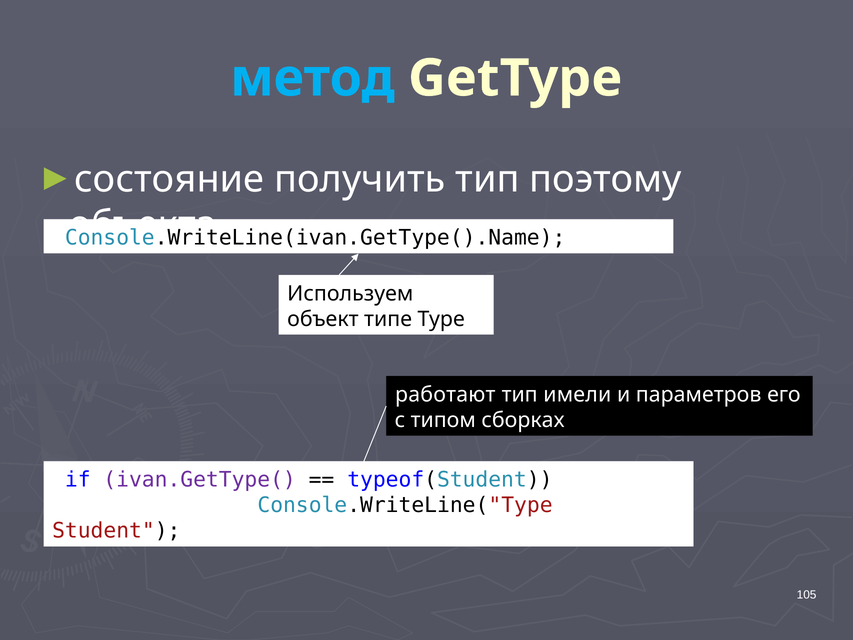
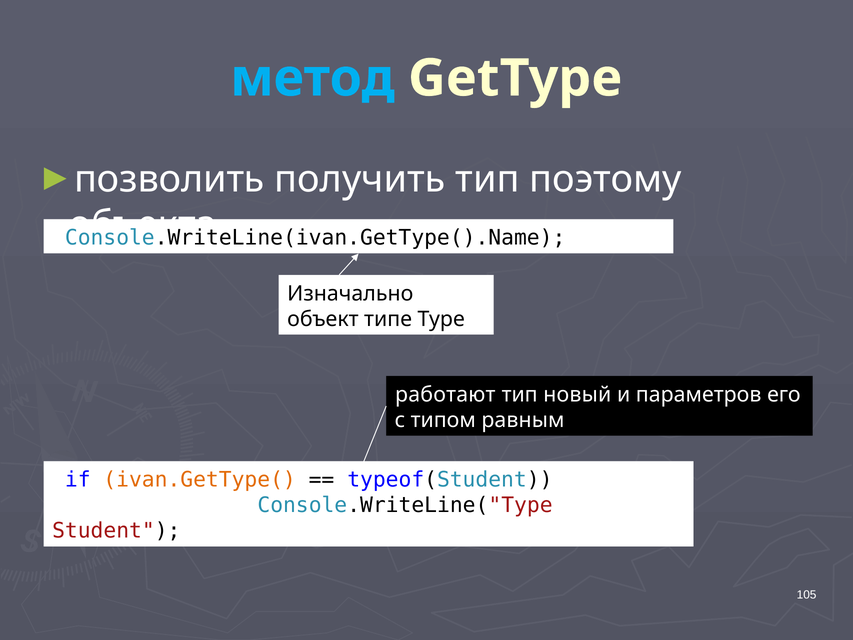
состояние: состояние -> позволить (169, 179)
Используем: Используем -> Изначально (350, 293)
имели: имели -> новый (577, 394)
сборках: сборках -> равным (523, 420)
ivan.GetType( colour: purple -> orange (200, 480)
